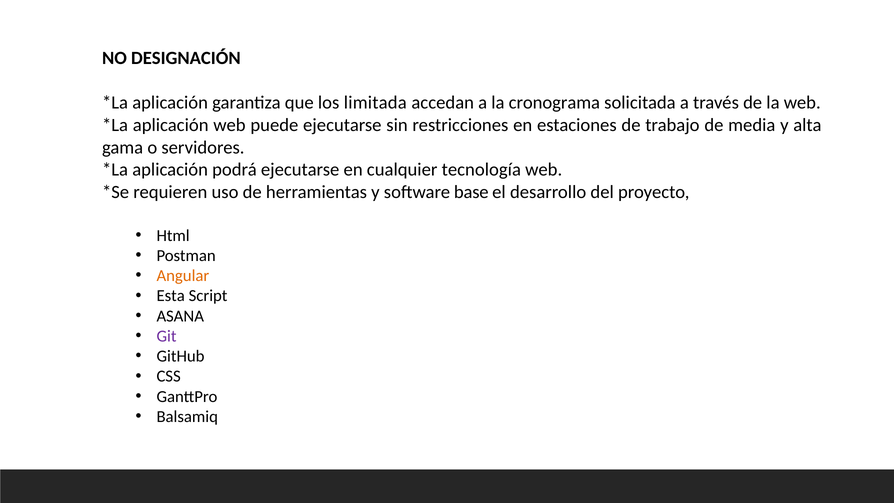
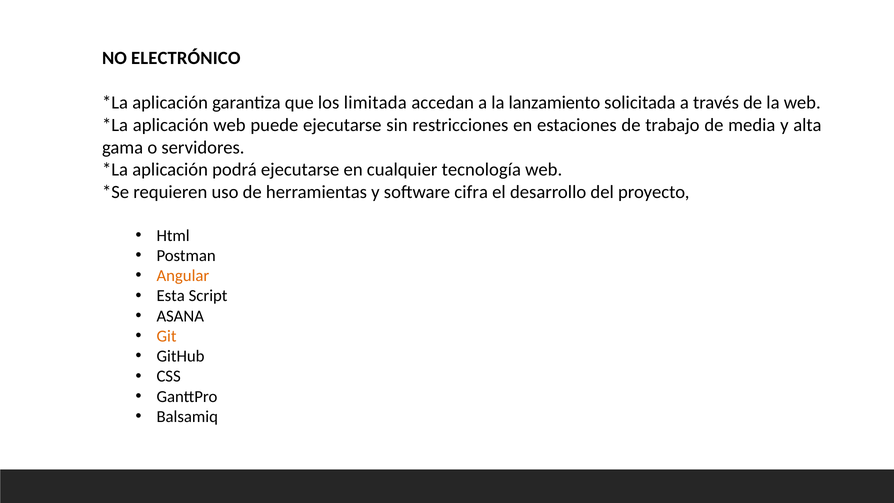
DESIGNACIÓN: DESIGNACIÓN -> ELECTRÓNICO (186, 58)
cronograma: cronograma -> lanzamiento (554, 103)
base: base -> cifra (471, 192)
Git colour: purple -> orange (167, 336)
